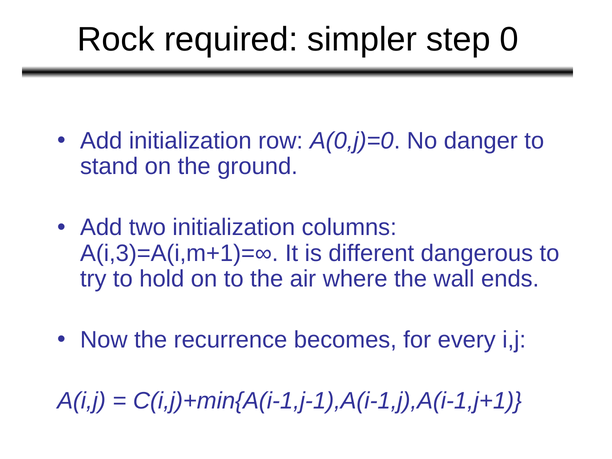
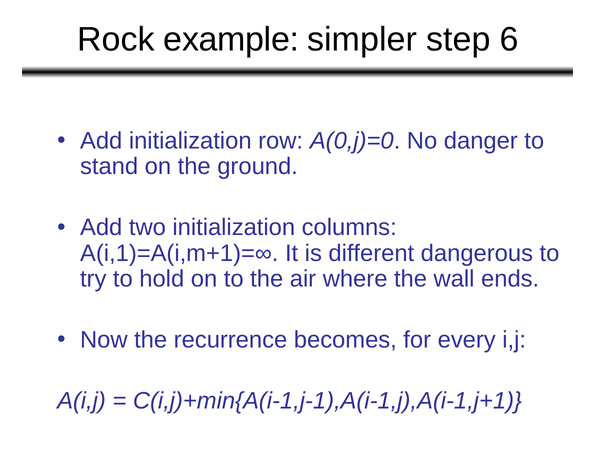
required: required -> example (231, 39)
0: 0 -> 6 (509, 39)
A(i,3)=A(i,m+1)=∞: A(i,3)=A(i,m+1)=∞ -> A(i,1)=A(i,m+1)=∞ (179, 253)
